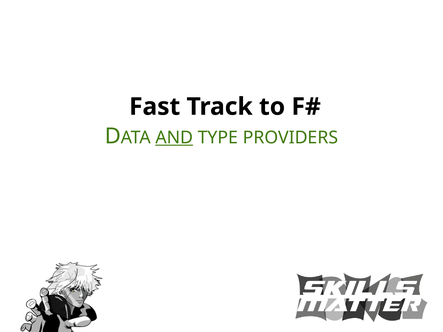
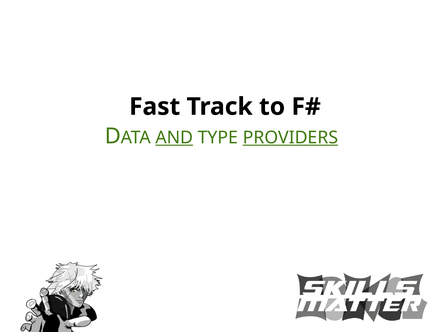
PROVIDERS underline: none -> present (290, 138)
